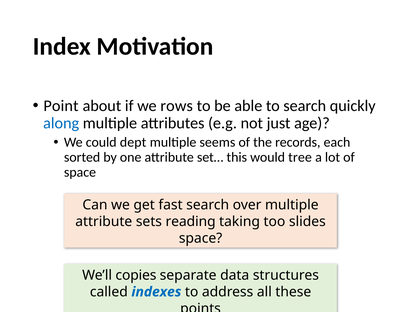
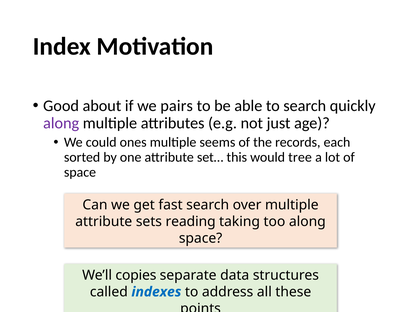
Point: Point -> Good (61, 106)
rows: rows -> pairs (177, 106)
along colour: blue -> purple (61, 123)
dept: dept -> ones (133, 142)
too slides: slides -> along (307, 221)
